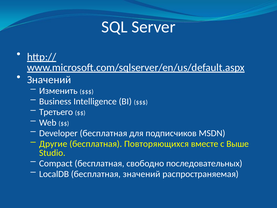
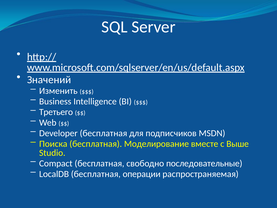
Другие: Другие -> Поиска (53, 144)
Повторяющихся: Повторяющихся -> Моделирование (157, 144)
последовательных: последовательных -> последовательные (204, 163)
бесплатная значений: значений -> операции (142, 174)
